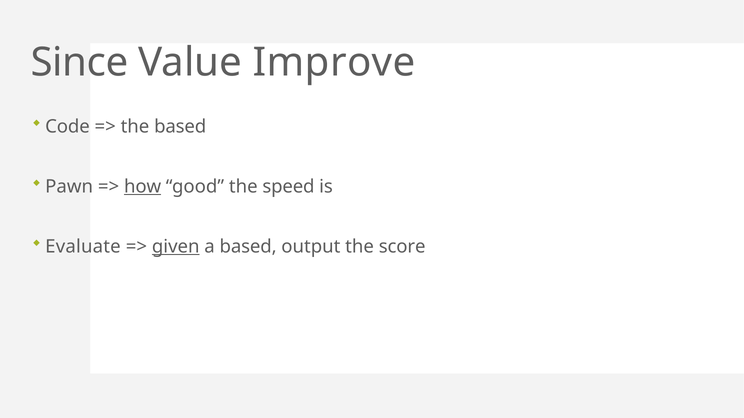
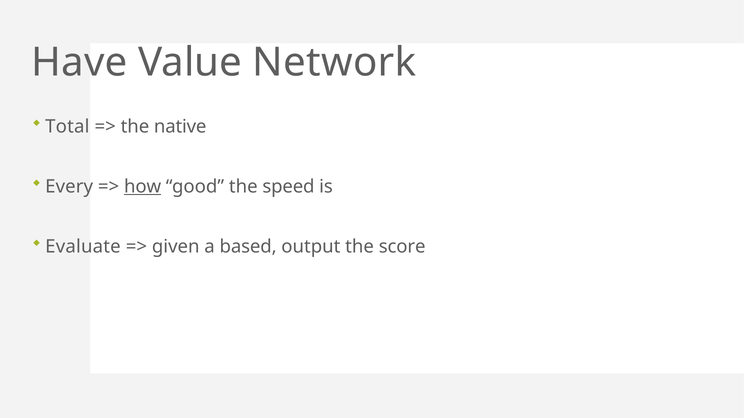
Since: Since -> Have (79, 62)
Improve: Improve -> Network (334, 62)
Code: Code -> Total (67, 127)
the based: based -> native (180, 127)
Pawn: Pawn -> Every (69, 187)
given underline: present -> none (176, 247)
